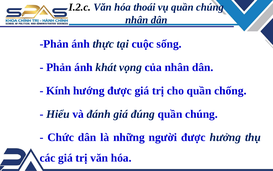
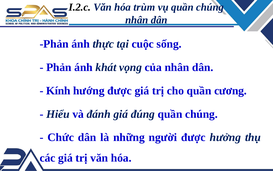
thoái: thoái -> trùm (144, 7)
chống: chống -> cương (231, 90)
